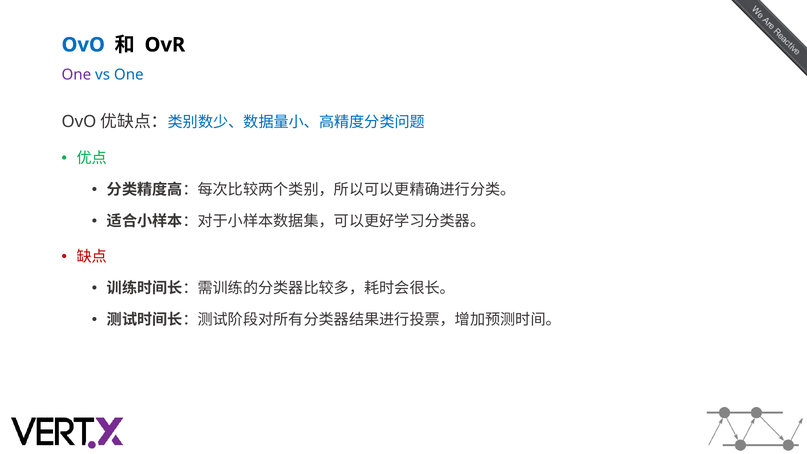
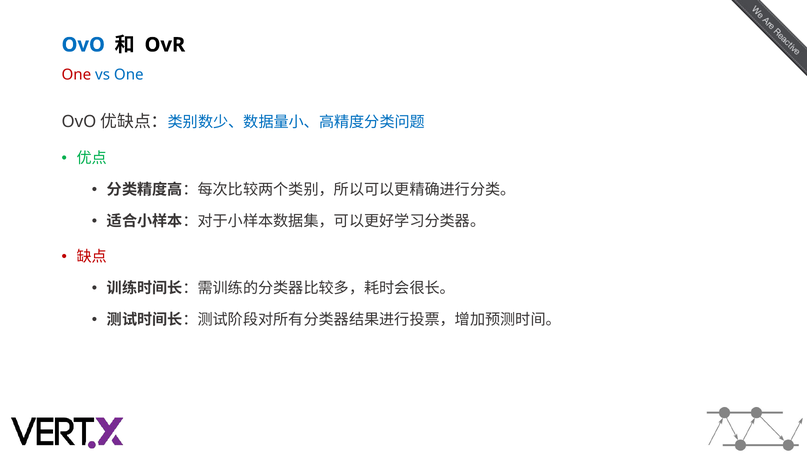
One colour: purple -> red (76, 75)
